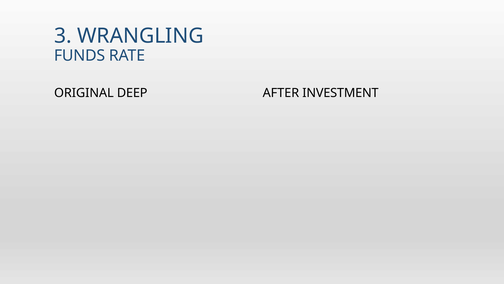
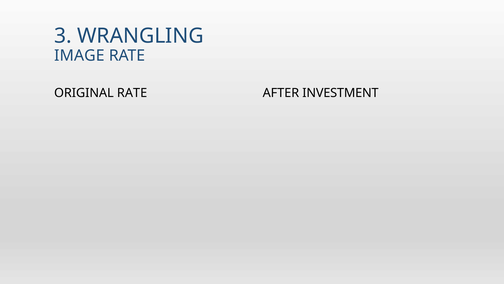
FUNDS: FUNDS -> IMAGE (79, 56)
ORIGINAL DEEP: DEEP -> RATE (132, 93)
